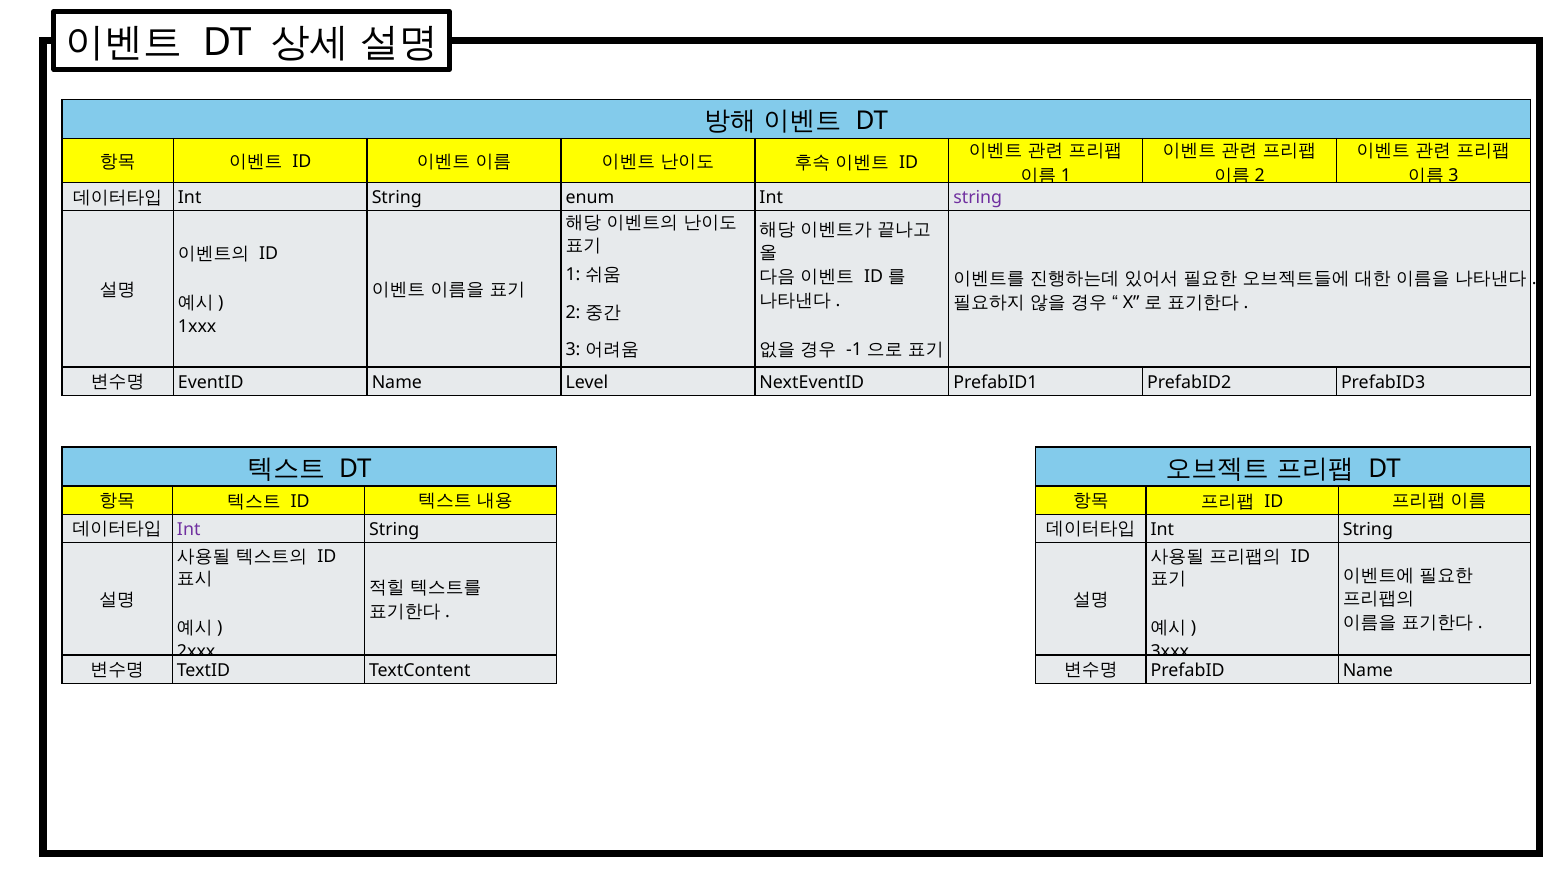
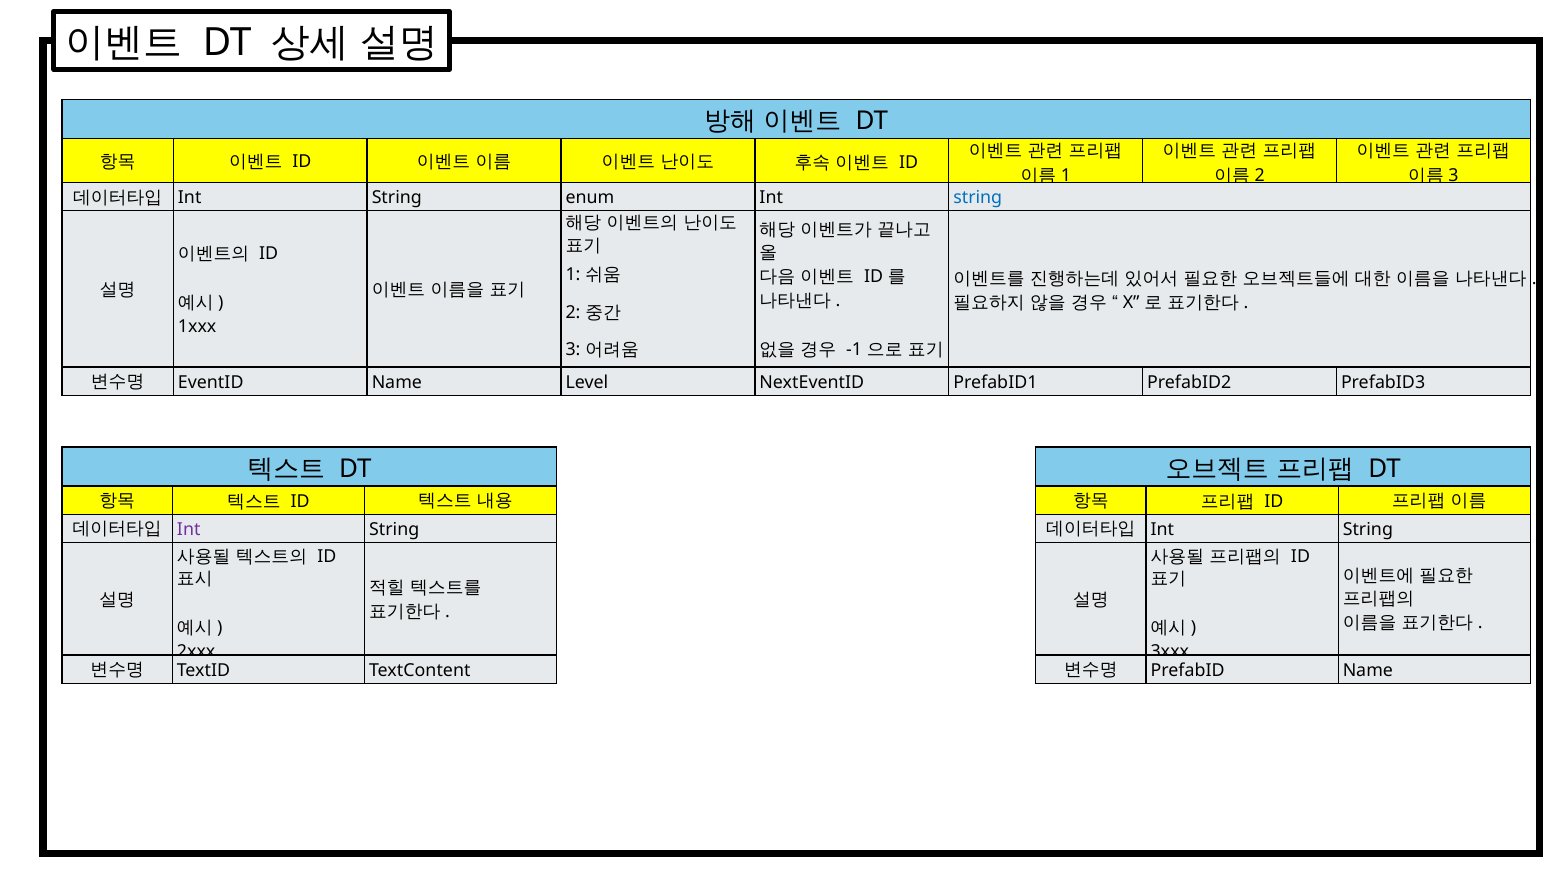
string colour: purple -> blue (978, 198)
